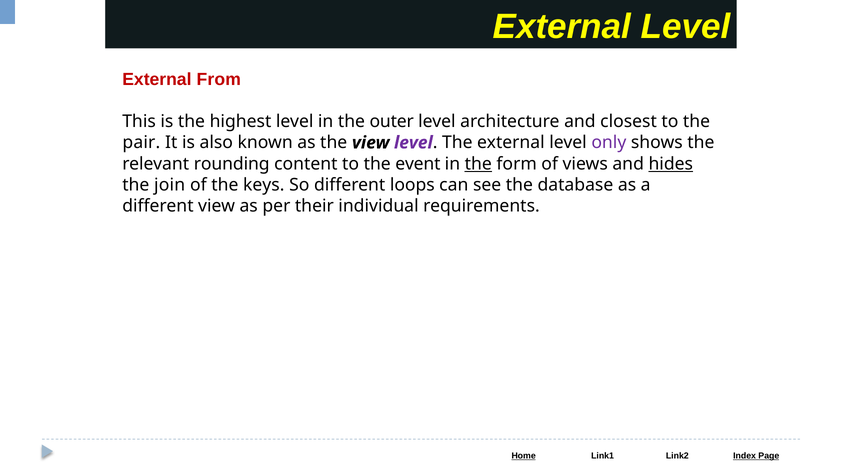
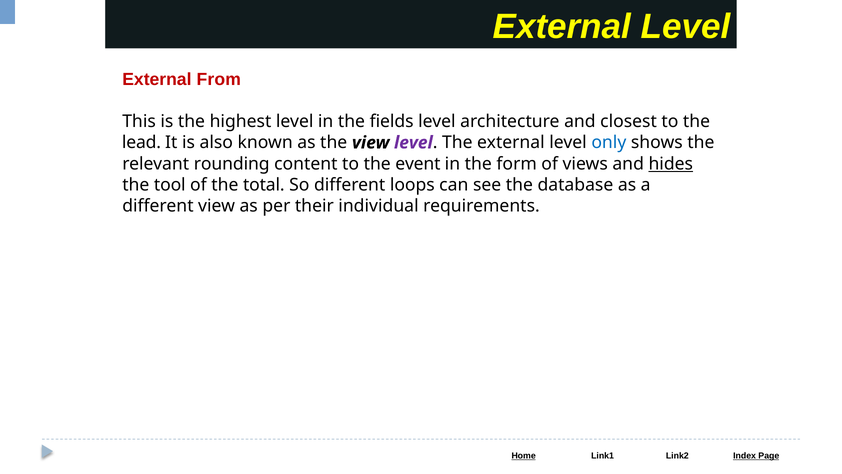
outer: outer -> fields (392, 122)
pair: pair -> lead (142, 143)
only colour: purple -> blue (609, 143)
the underline: present -> none (478, 164)
join: join -> tool (170, 185)
keys: keys -> total (264, 185)
